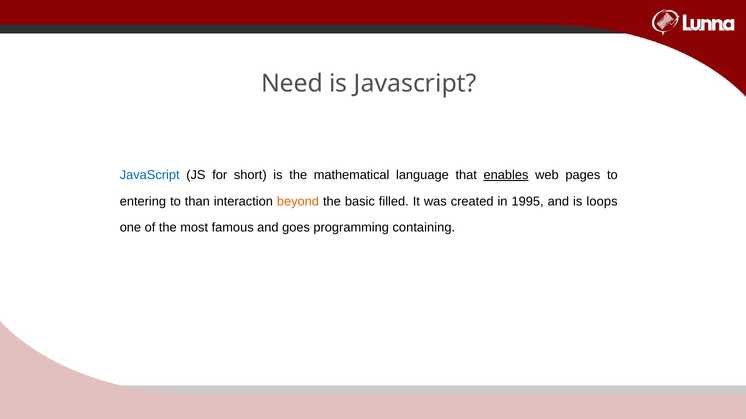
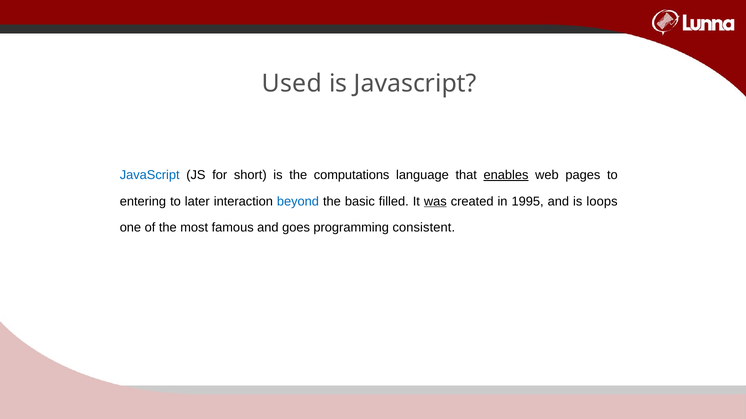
Need: Need -> Used (292, 83)
mathematical: mathematical -> computations (352, 175)
than: than -> later (197, 202)
beyond colour: orange -> blue (298, 202)
was underline: none -> present (435, 202)
containing: containing -> consistent (424, 228)
